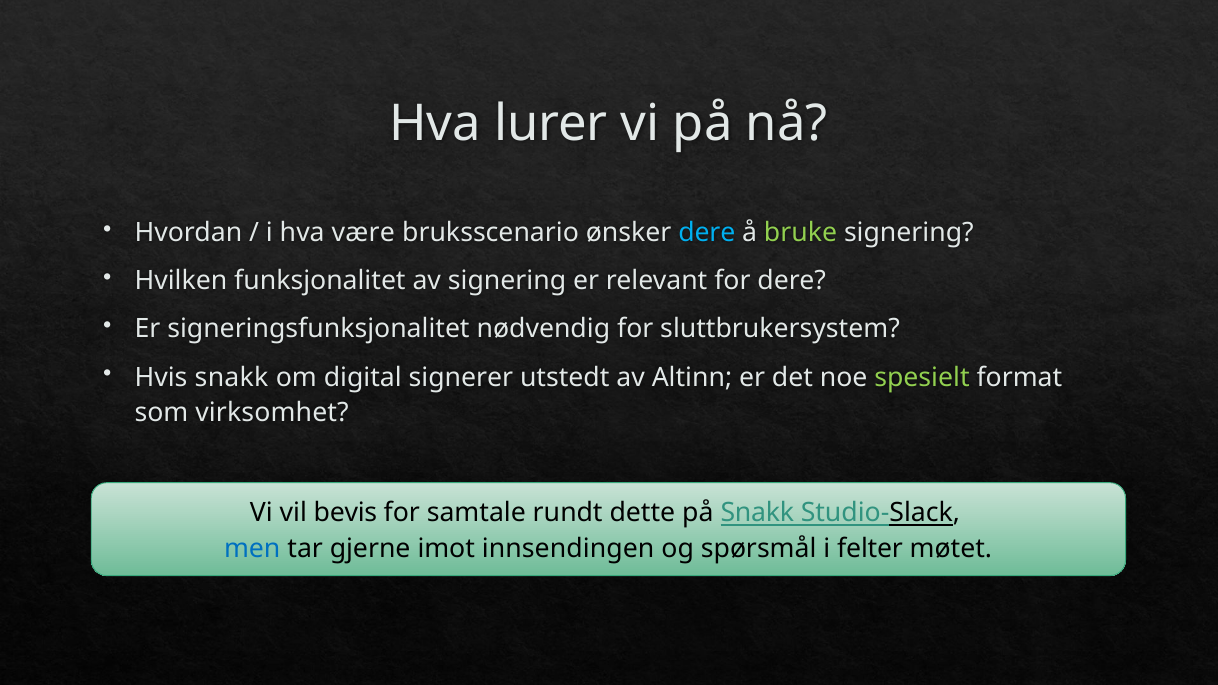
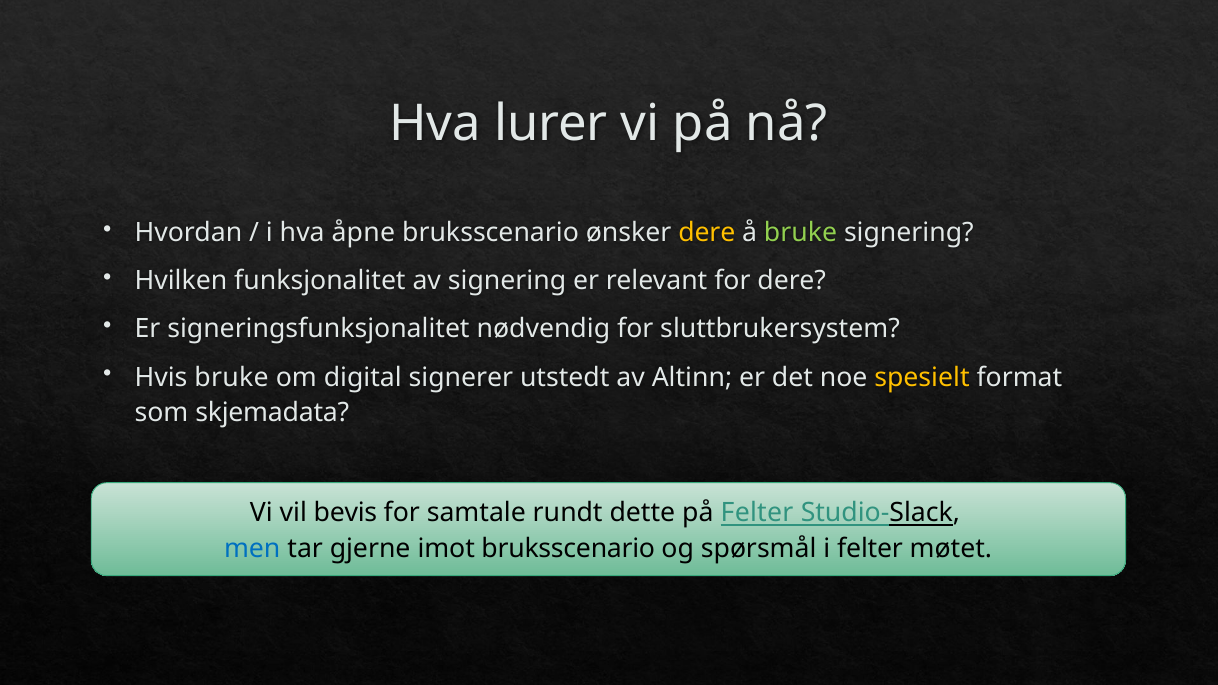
være: være -> åpne (363, 233)
dere colour: light blue -> yellow (707, 233)
Hvis snakk: snakk -> bruke (232, 377)
spesielt colour: light green -> yellow (922, 377)
virksomhet: virksomhet -> skjemadata (272, 412)
på Snakk: Snakk -> Felter (757, 513)
imot innsendingen: innsendingen -> bruksscenario (568, 549)
